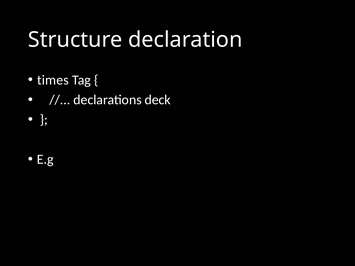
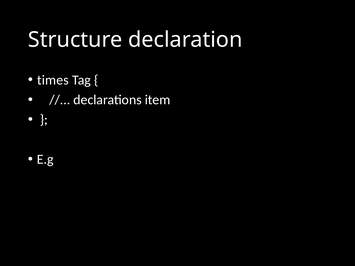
deck: deck -> item (158, 100)
